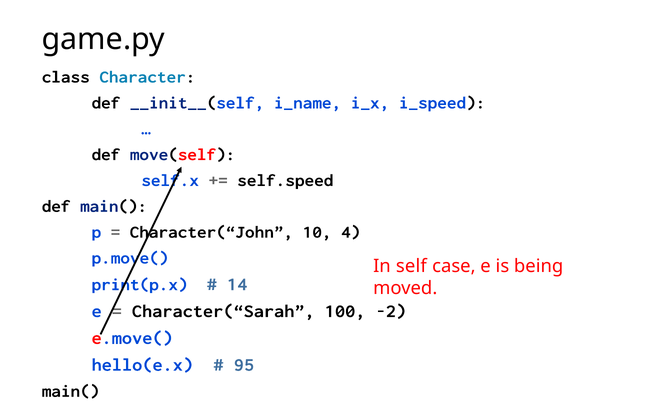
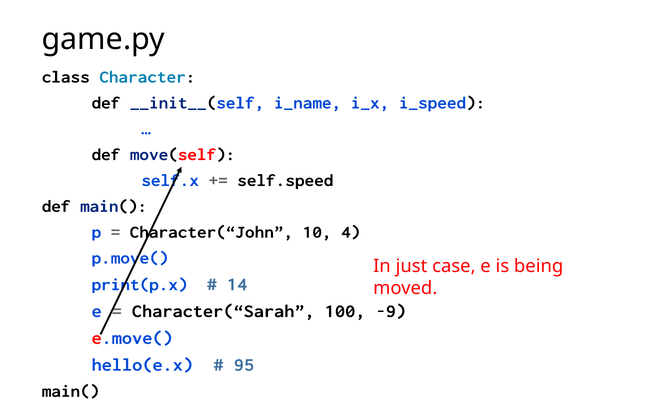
self: self -> just (411, 266)
-2: -2 -> -9 (391, 311)
